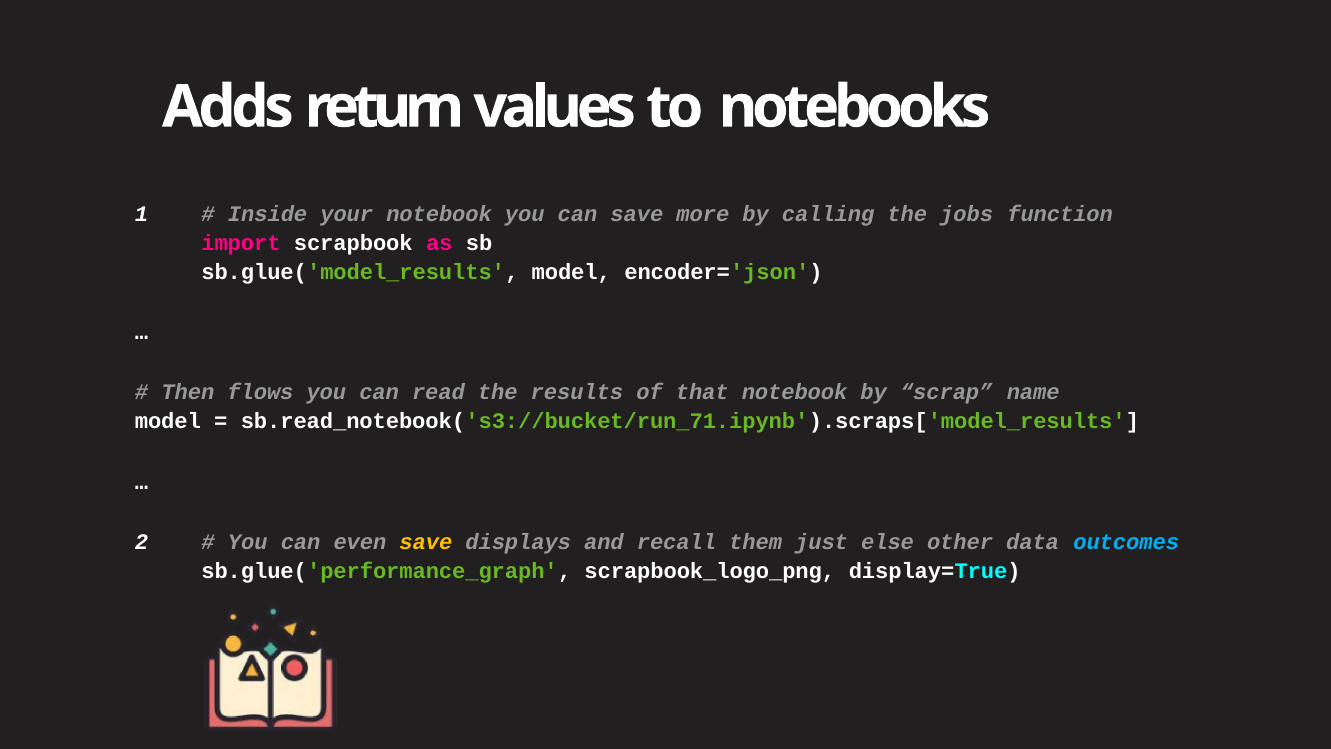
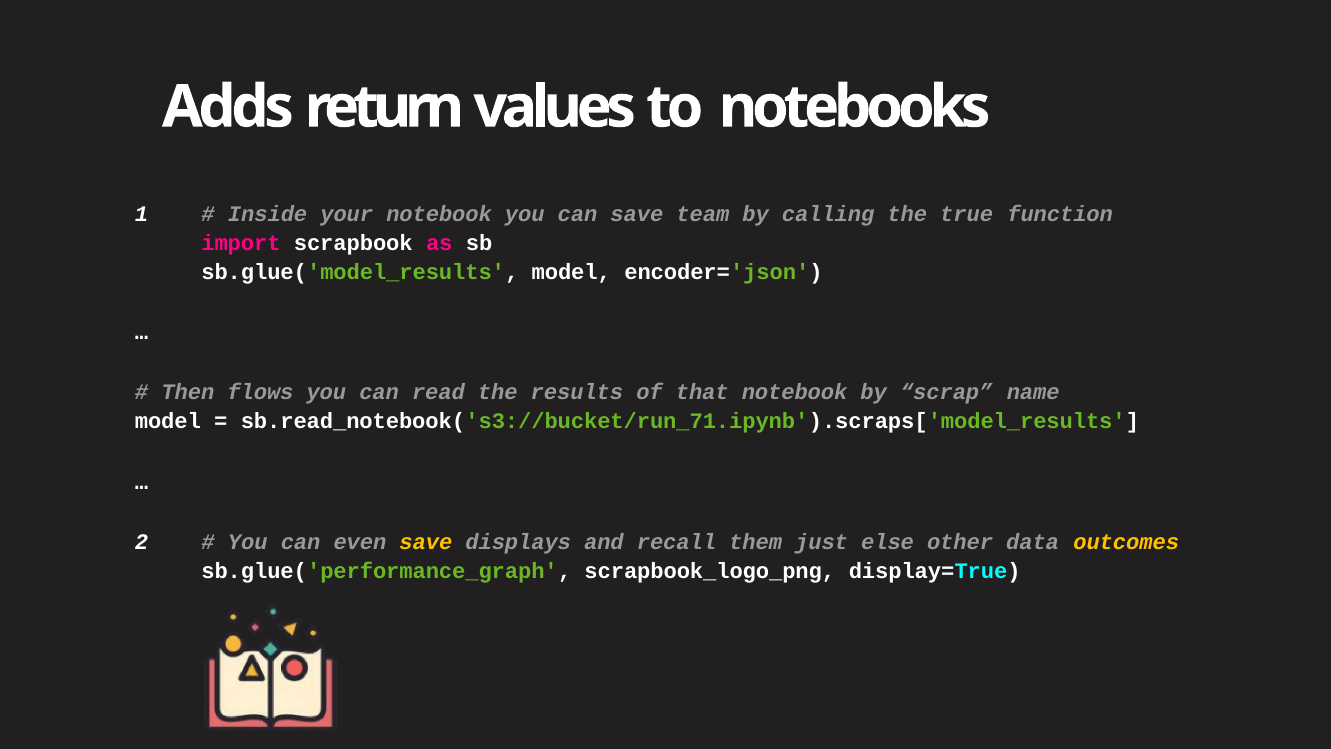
more: more -> team (703, 214)
jobs: jobs -> true (967, 214)
outcomes colour: light blue -> yellow (1126, 542)
